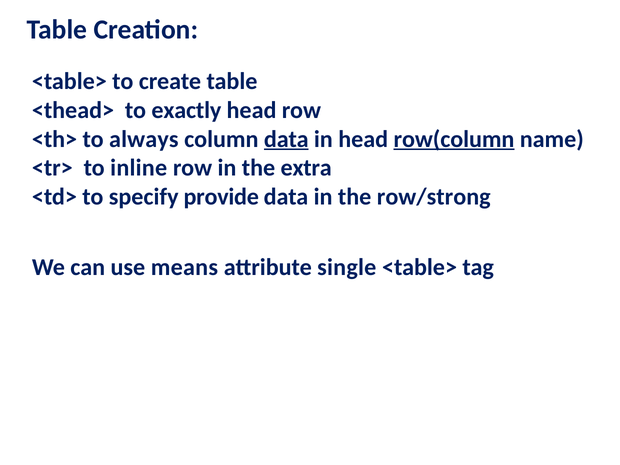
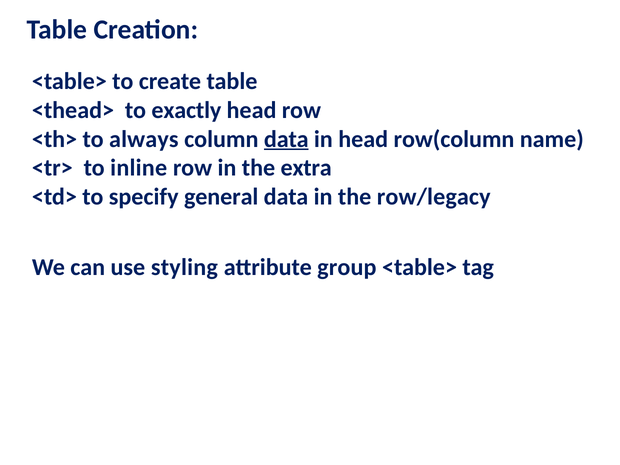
row(column underline: present -> none (454, 139)
provide: provide -> general (221, 197)
row/strong: row/strong -> row/legacy (434, 197)
means: means -> styling (184, 267)
single: single -> group (347, 267)
